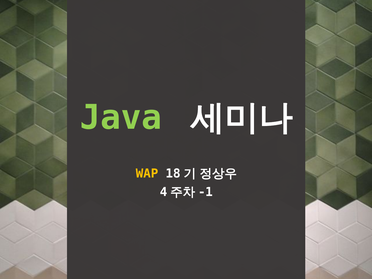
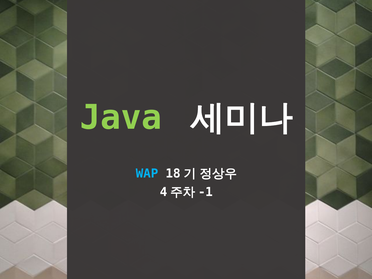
WAP colour: yellow -> light blue (147, 173)
